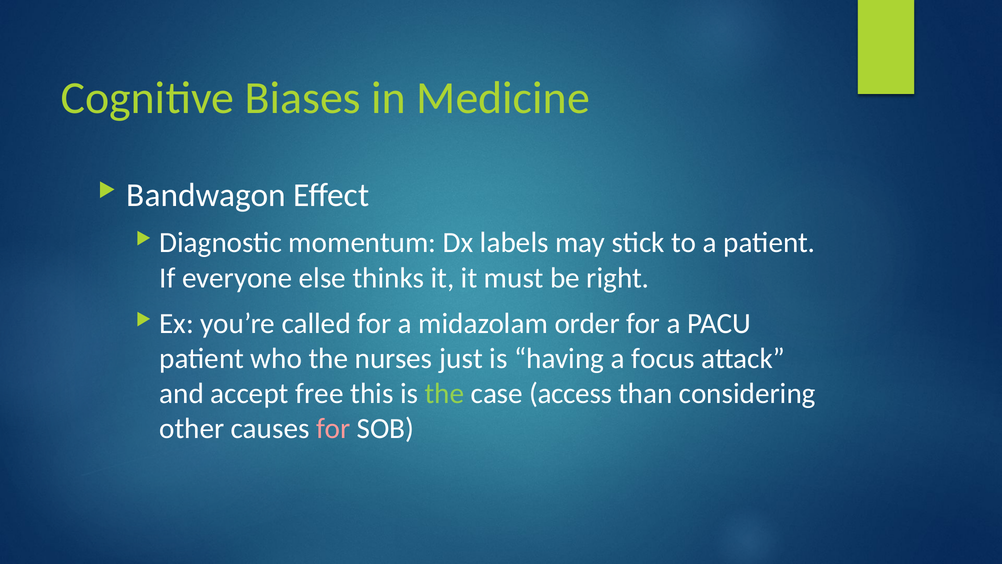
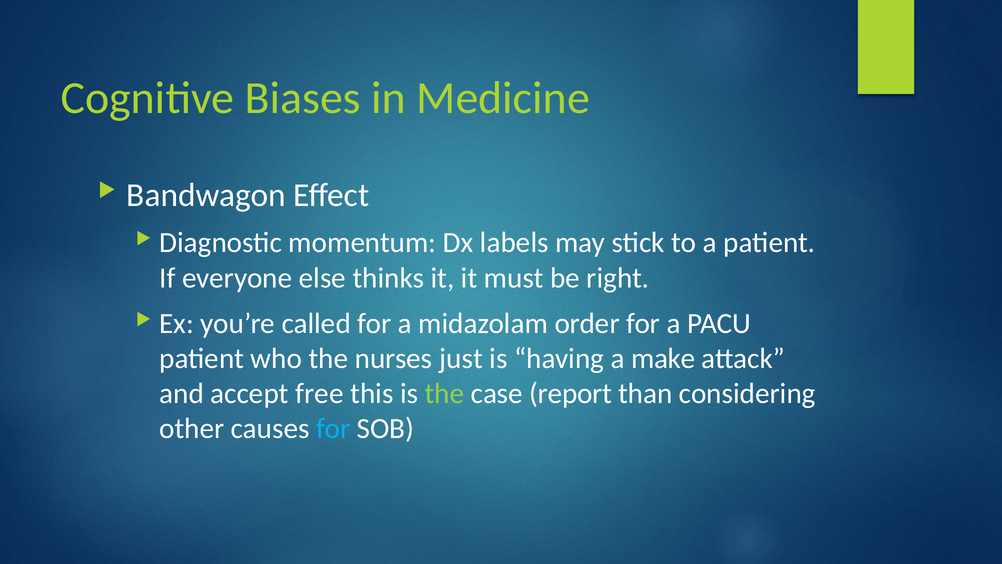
focus: focus -> make (663, 358)
access: access -> report (571, 393)
for colour: pink -> light blue (333, 428)
